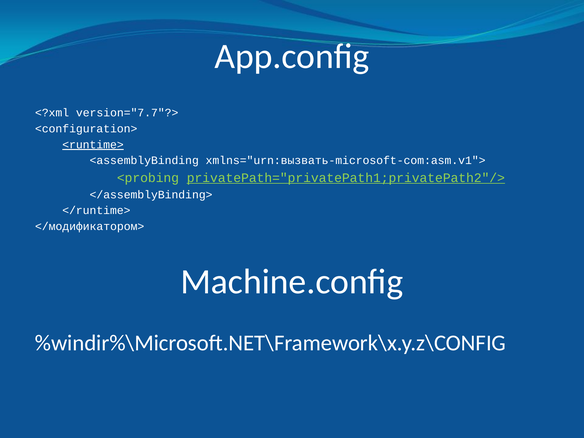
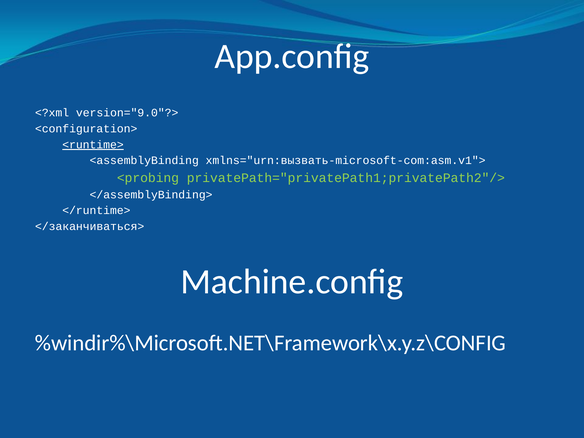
version="7.7"?>: version="7.7"?> -> version="9.0"?> (127, 113)
privatePath="privatePath1;privatePath2"/> underline: present -> none (346, 178)
</модификатором>: </модификатором> -> </заканчиваться> (90, 226)
